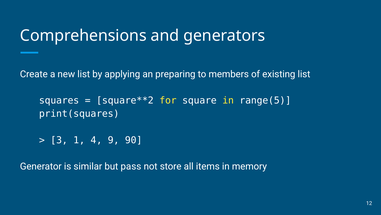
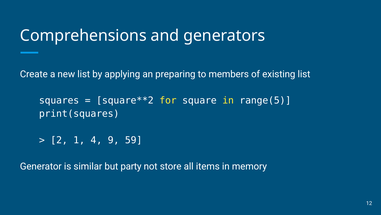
3: 3 -> 2 (59, 140)
90: 90 -> 59 (134, 140)
pass: pass -> party (131, 166)
